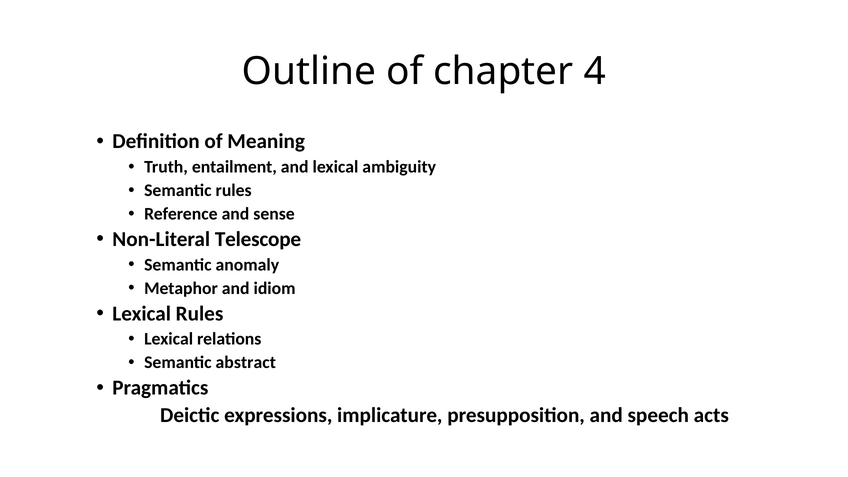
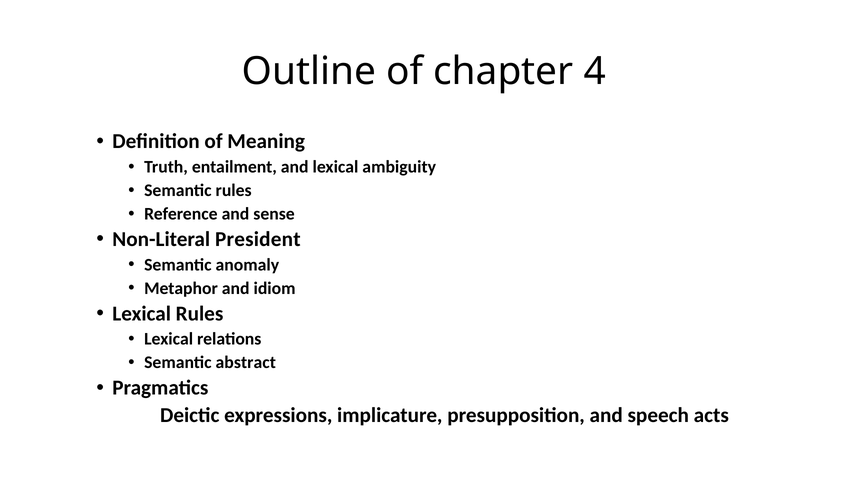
Telescope: Telescope -> President (258, 239)
